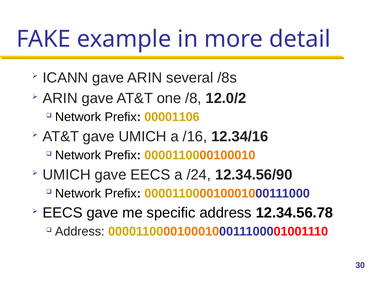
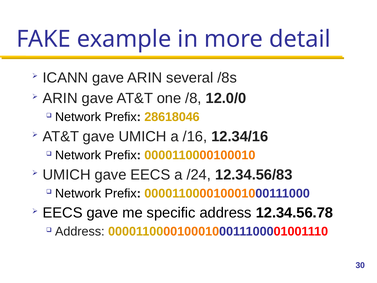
12.0/2: 12.0/2 -> 12.0/0 (226, 98)
00001106: 00001106 -> 28618046 (172, 117)
12.34.56/90: 12.34.56/90 -> 12.34.56/83 (254, 175)
